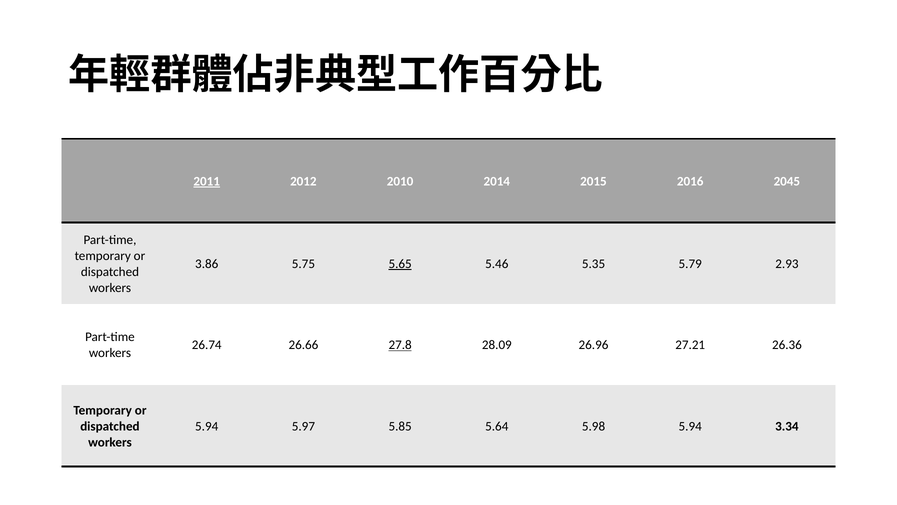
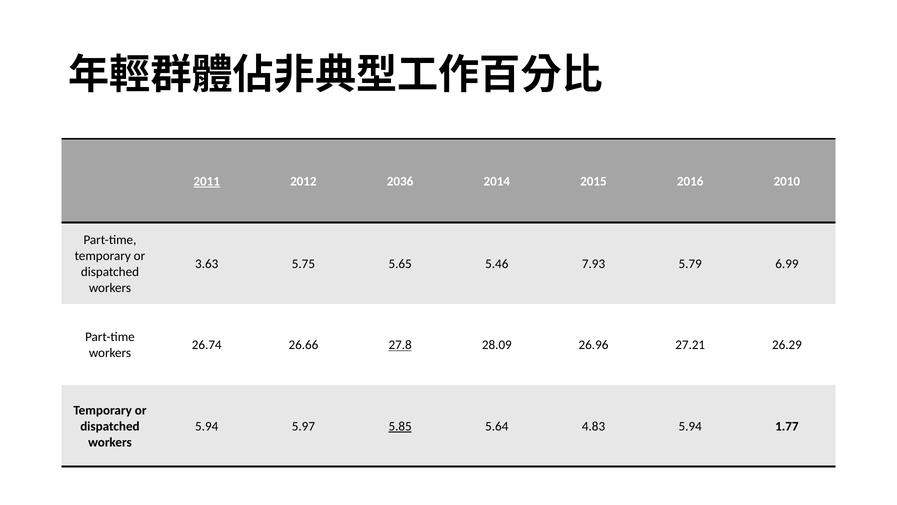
2010: 2010 -> 2036 (400, 181)
2045: 2045 -> 2010 (787, 181)
3.86: 3.86 -> 3.63 (207, 264)
5.65 underline: present -> none (400, 264)
5.35: 5.35 -> 7.93 (594, 264)
2.93: 2.93 -> 6.99 (787, 264)
26.36: 26.36 -> 26.29 (787, 345)
5.85 underline: none -> present (400, 426)
5.98: 5.98 -> 4.83 (594, 426)
3.34: 3.34 -> 1.77 (787, 426)
